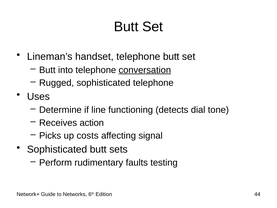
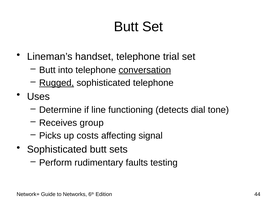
telephone butt: butt -> trial (171, 57)
Rugged underline: none -> present (57, 83)
action: action -> group (92, 123)
